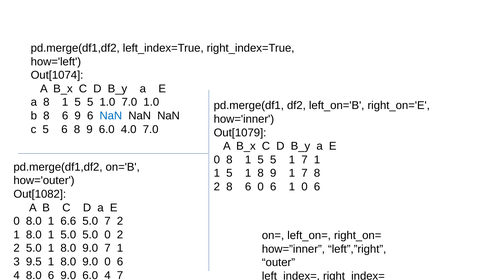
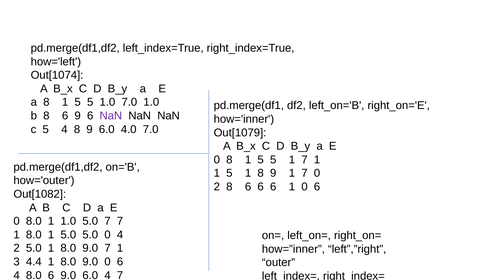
NaN colour: blue -> purple (111, 116)
5 6: 6 -> 4 (64, 129)
7 8: 8 -> 0 (317, 173)
8 6 0: 0 -> 6 (261, 187)
1 6.6: 6.6 -> 1.0 (68, 221)
7 2: 2 -> 7 (120, 221)
0 2: 2 -> 4 (120, 235)
9.5: 9.5 -> 4.4 (34, 262)
